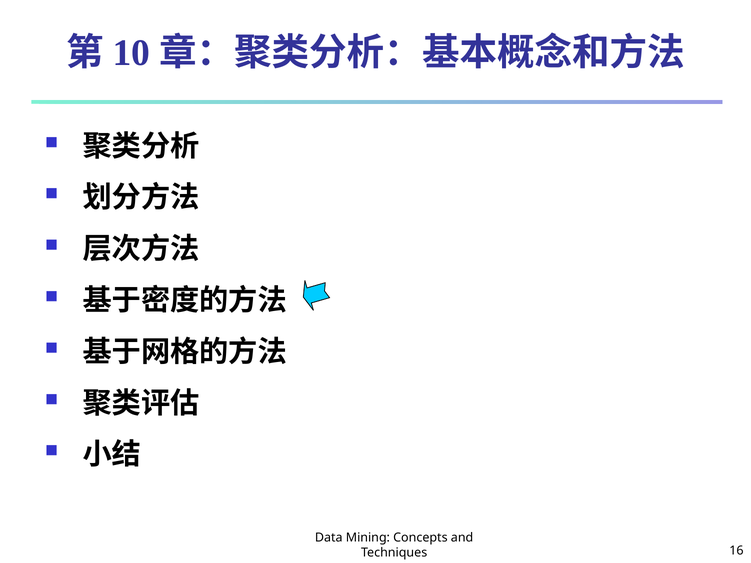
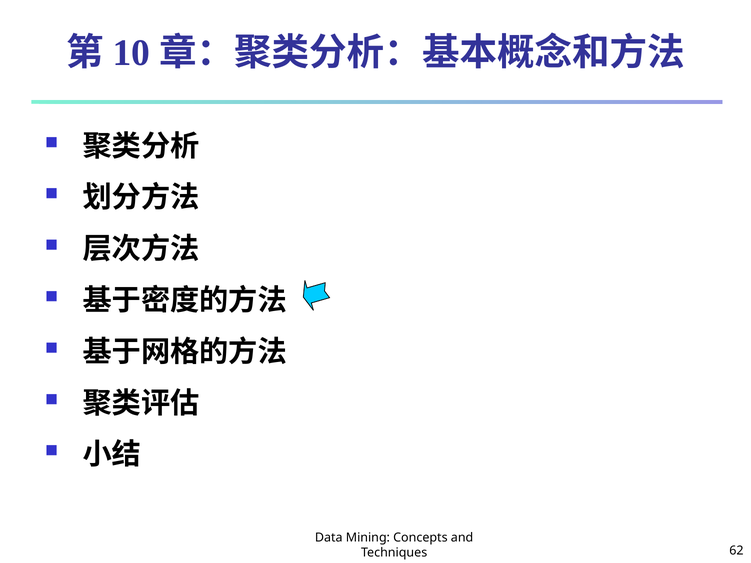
16: 16 -> 62 (736, 551)
